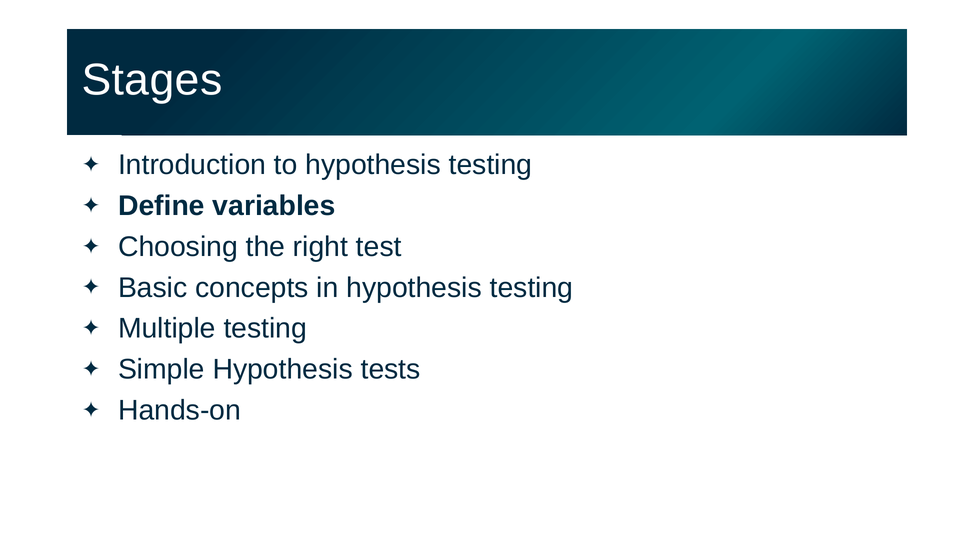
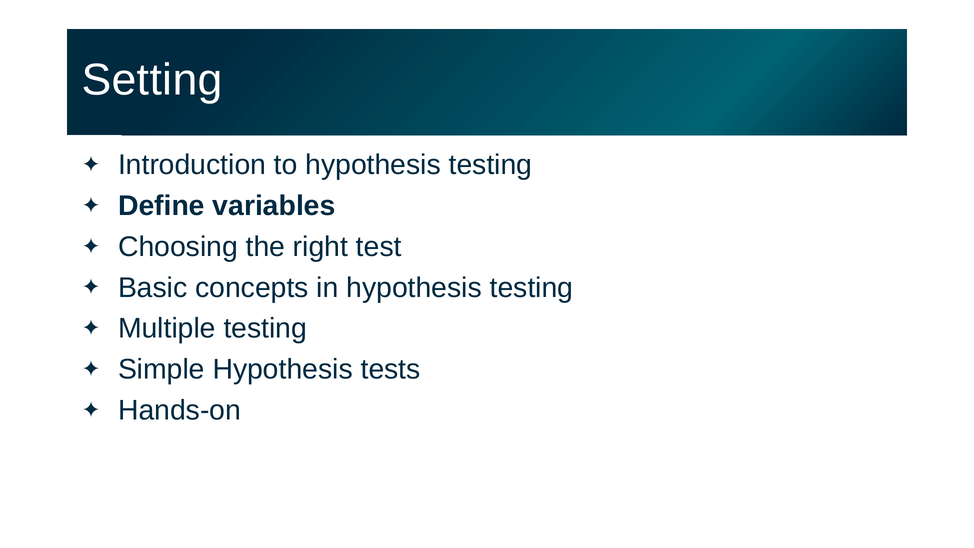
Stages: Stages -> Setting (152, 80)
